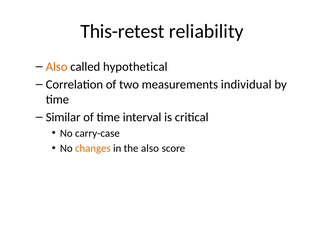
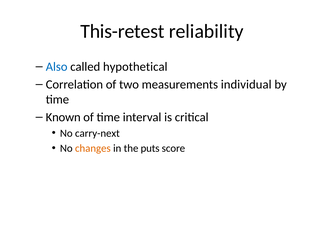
Also colour: orange -> blue (57, 67)
Similar: Similar -> Known (63, 117)
carry-case: carry-case -> carry-next (97, 133)
the also: also -> puts (150, 148)
